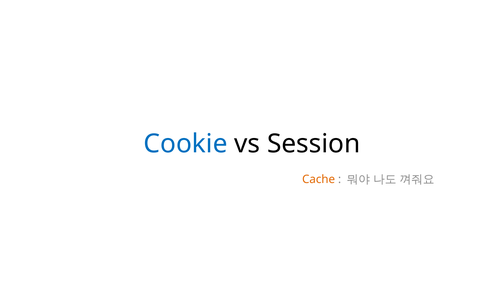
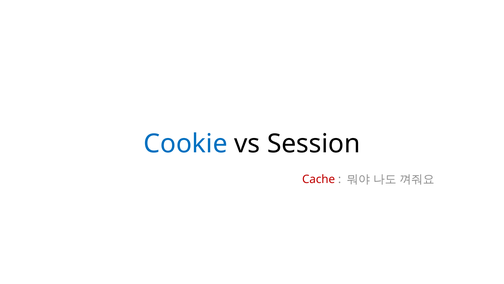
Cache colour: orange -> red (319, 179)
